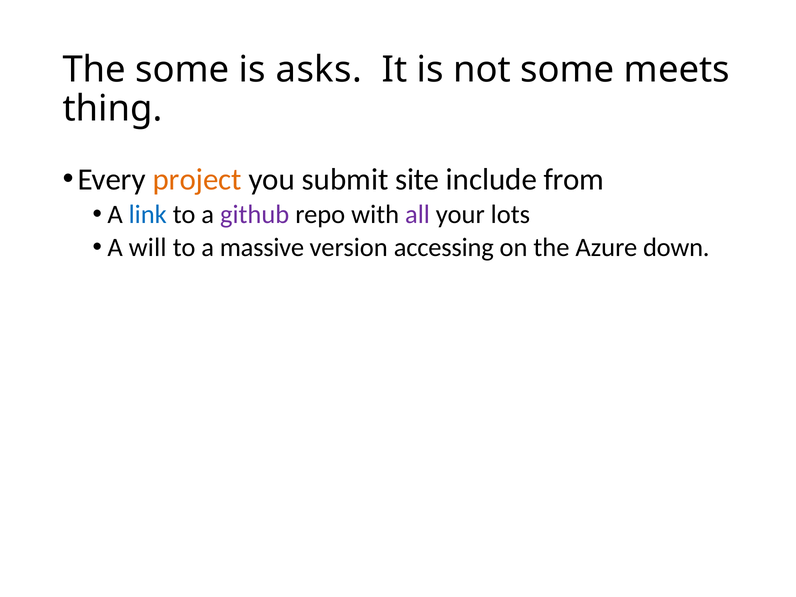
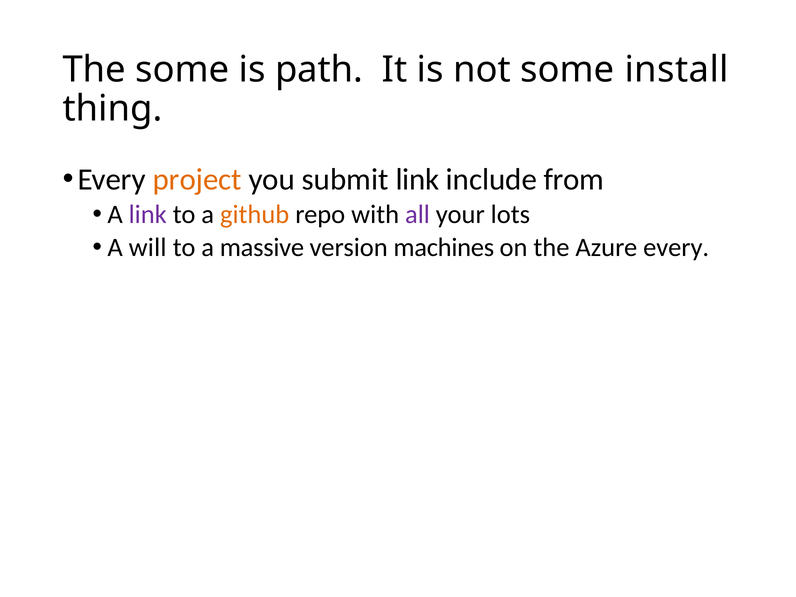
asks: asks -> path (319, 70)
meets: meets -> install (677, 70)
submit site: site -> link (417, 179)
link colour: blue -> purple (148, 215)
github colour: purple -> orange (255, 215)
accessing: accessing -> machines (444, 247)
Azure down: down -> every (676, 247)
